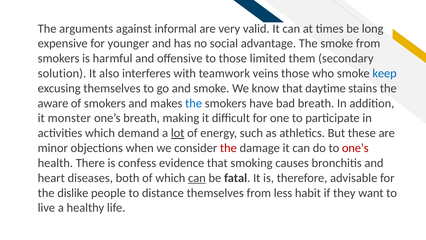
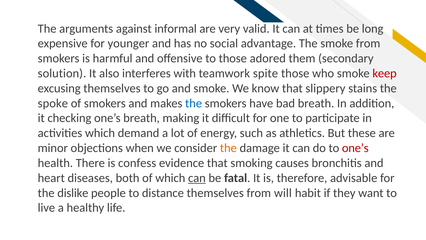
limited: limited -> adored (268, 58)
veins: veins -> spite (265, 73)
keep colour: blue -> red (385, 73)
daytime: daytime -> slippery (325, 88)
aware: aware -> spoke (53, 103)
monster: monster -> checking (69, 118)
lot underline: present -> none (178, 133)
the colour: red -> orange (228, 148)
less: less -> will (283, 193)
